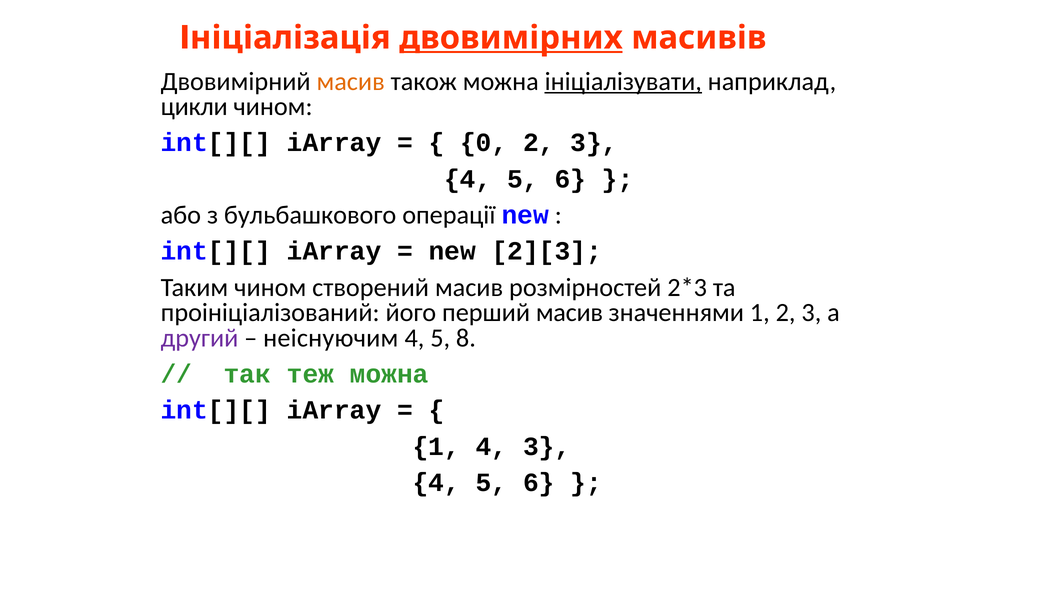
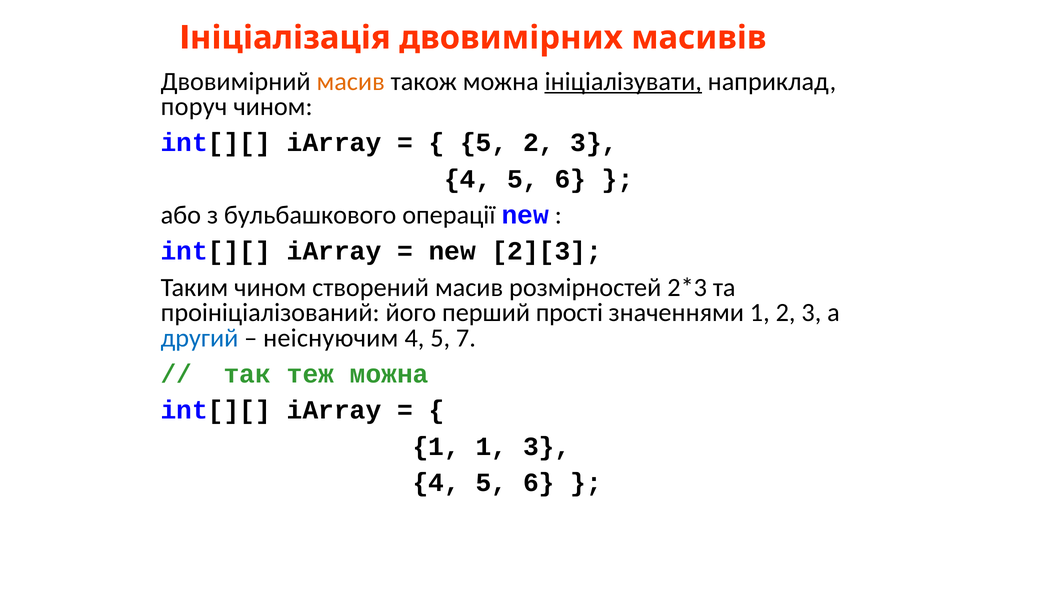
двовимірних underline: present -> none (511, 38)
цикли: цикли -> поруч (194, 107)
0: 0 -> 5 (484, 143)
перший масив: масив -> прості (569, 312)
другий colour: purple -> blue (200, 338)
8: 8 -> 7 (466, 338)
1 4: 4 -> 1 (491, 446)
